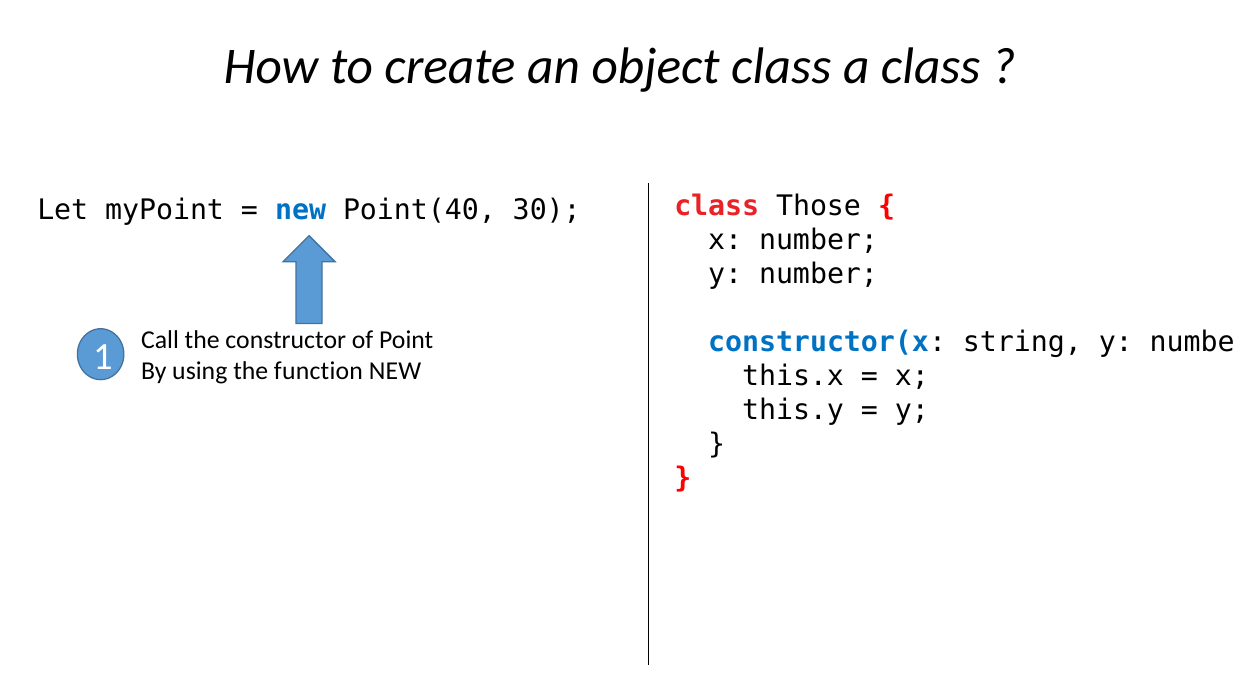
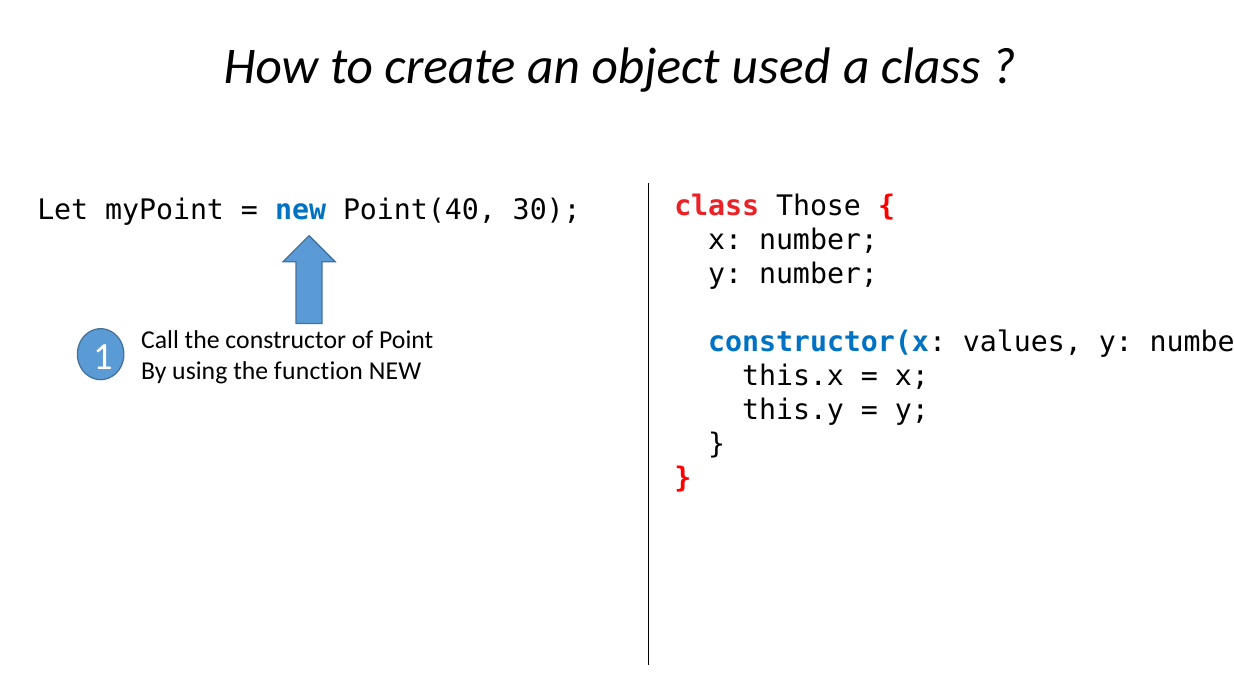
object class: class -> used (781, 67)
string: string -> values (1022, 342)
